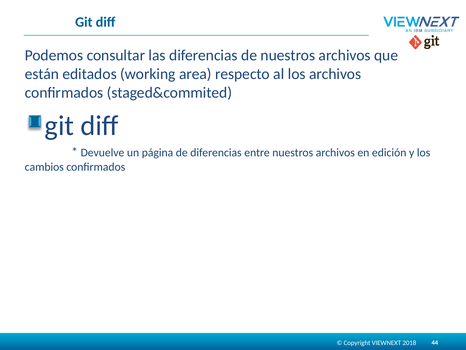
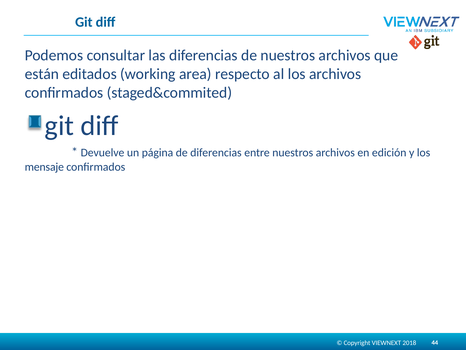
cambios: cambios -> mensaje (44, 167)
